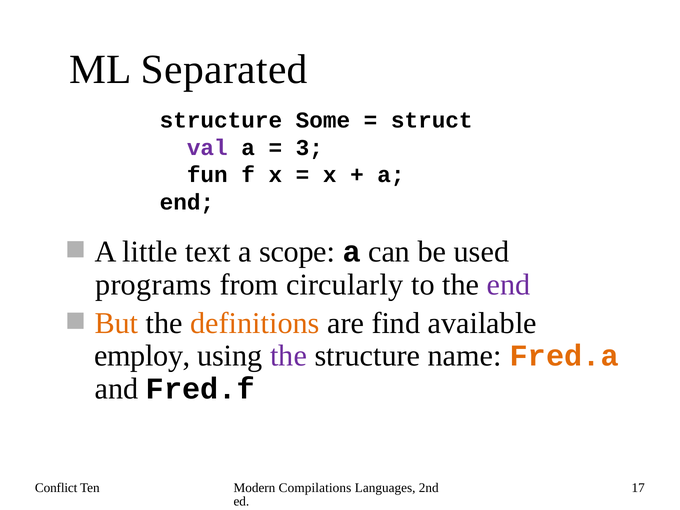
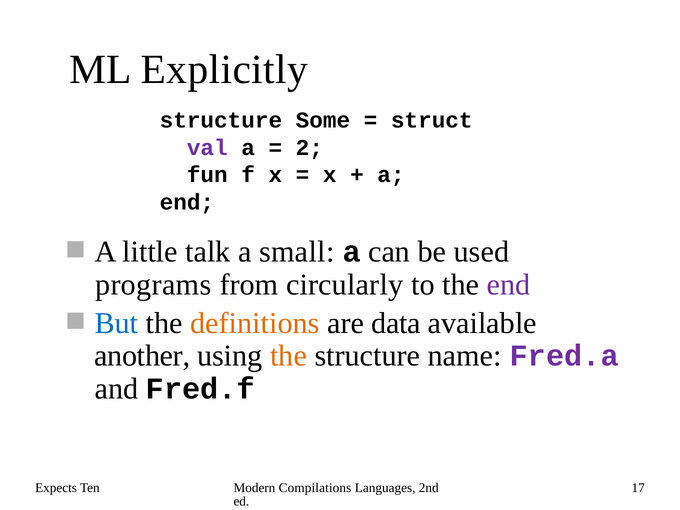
Separated: Separated -> Explicitly (224, 69)
3: 3 -> 2 (309, 148)
text: text -> talk (208, 252)
scope: scope -> small (297, 252)
But colour: orange -> blue (116, 323)
find: find -> data (396, 323)
employ: employ -> another (142, 356)
the colour: purple -> orange (289, 356)
Fred.a colour: orange -> purple (564, 356)
Conflict: Conflict -> Expects (56, 488)
